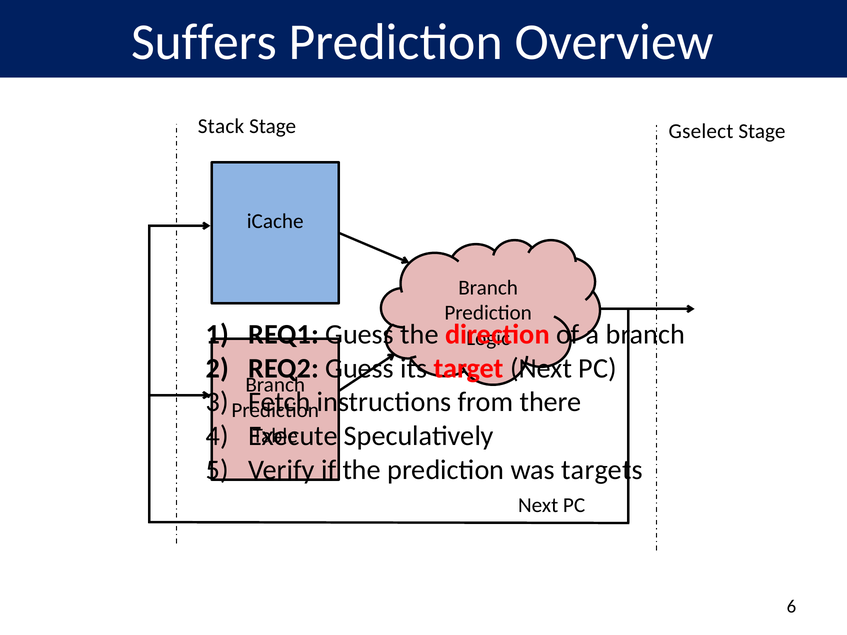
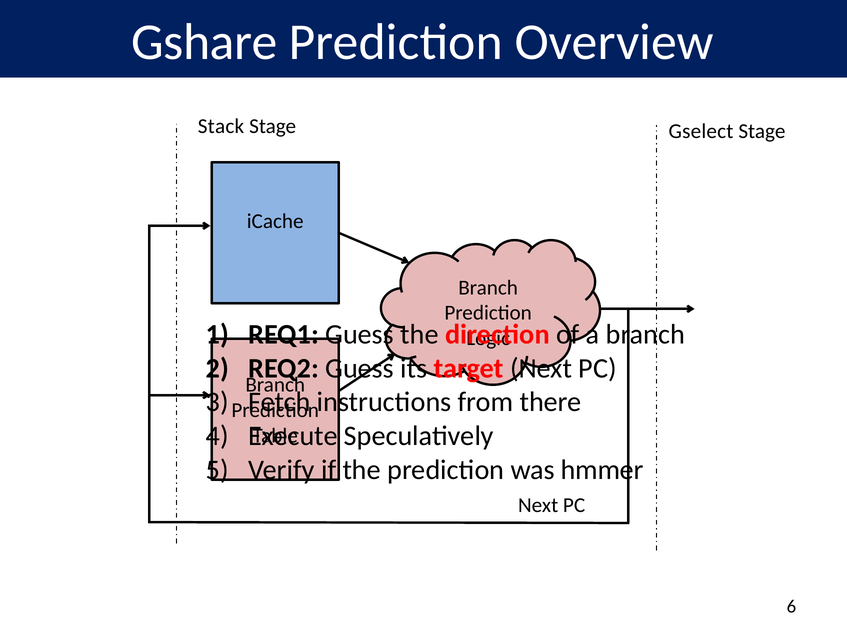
Suffers: Suffers -> Gshare (204, 42)
targets: targets -> hmmer (602, 470)
